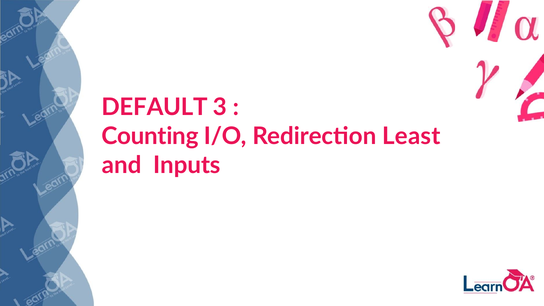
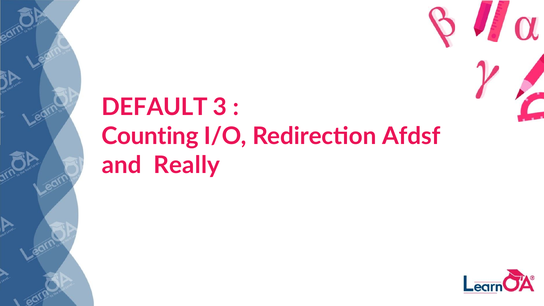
Least: Least -> Afdsf (411, 136)
Inputs: Inputs -> Really (187, 165)
